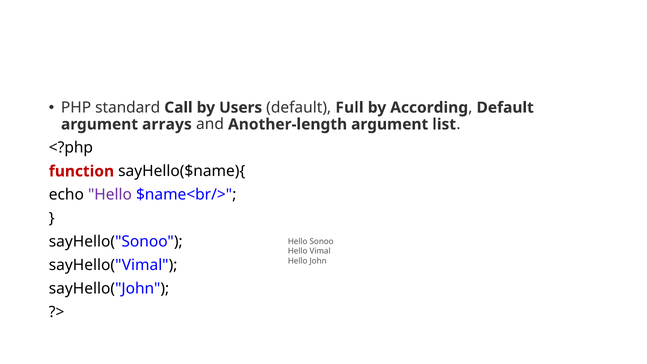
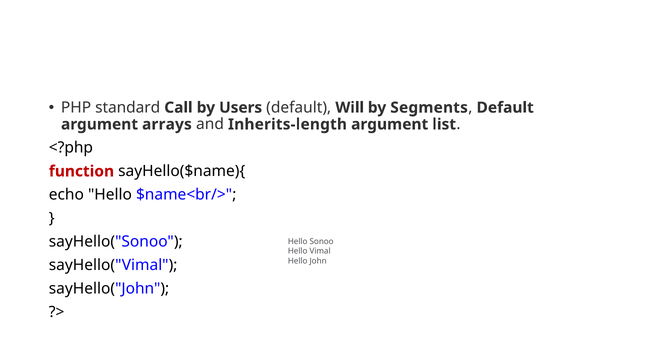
Full: Full -> Will (350, 108)
According: According -> Segments (429, 108)
Another-length: Another-length -> Inherits-length (288, 124)
Hello colour: purple -> black (110, 195)
